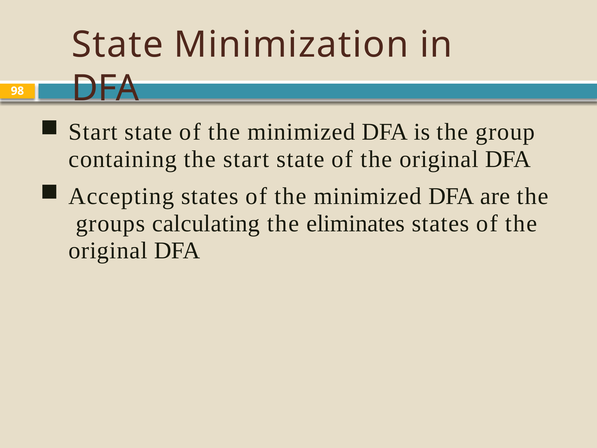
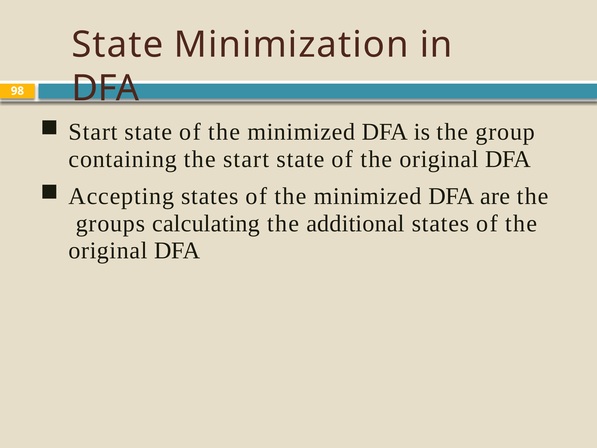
eliminates: eliminates -> additional (355, 223)
